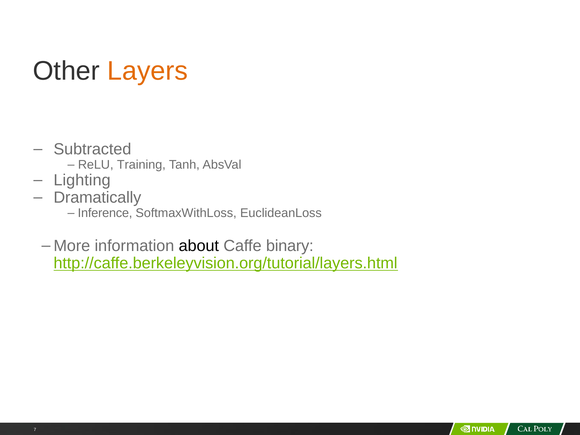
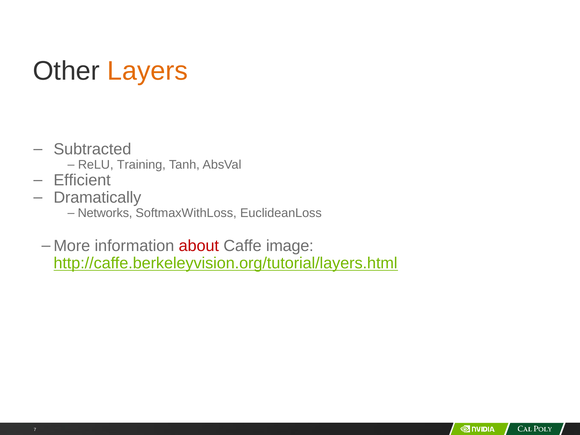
Lighting: Lighting -> Efficient (82, 180)
Inference: Inference -> Networks (105, 213)
about colour: black -> red (199, 246)
binary: binary -> image (290, 246)
